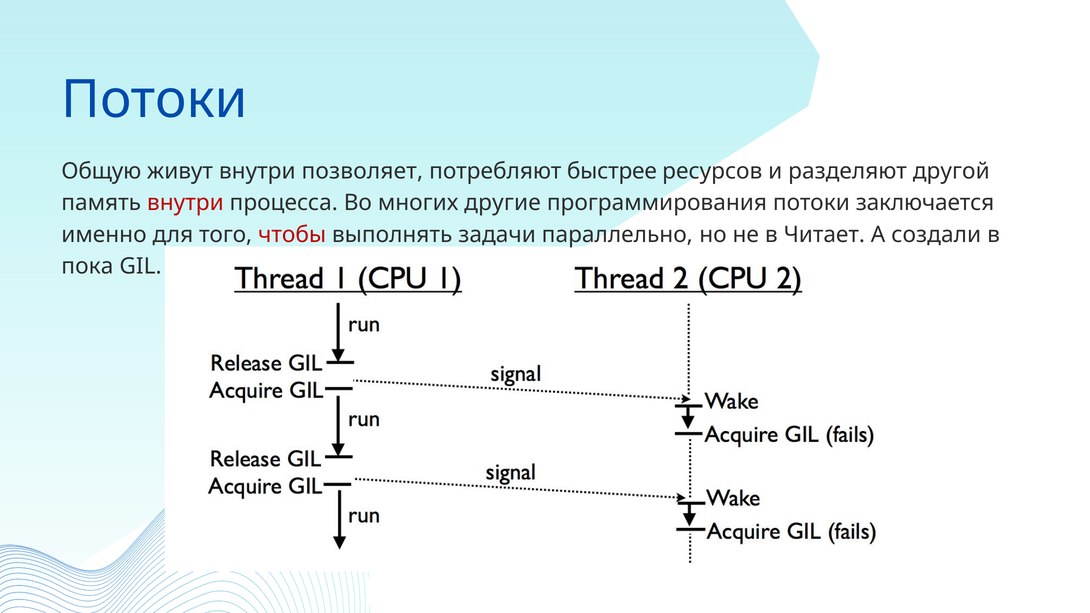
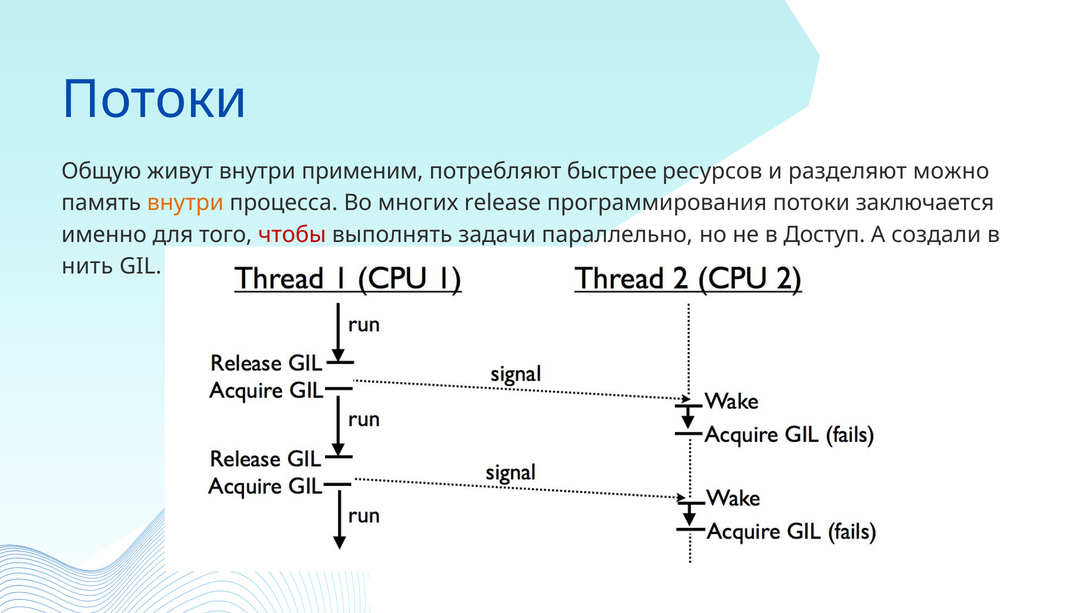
позволяет: позволяет -> применим (362, 171)
другой: другой -> можно (951, 171)
внутри colour: red -> orange (185, 203)
другие: другие -> release (503, 203)
Читает: Читает -> Доступ (824, 235)
пока: пока -> нить (87, 266)
